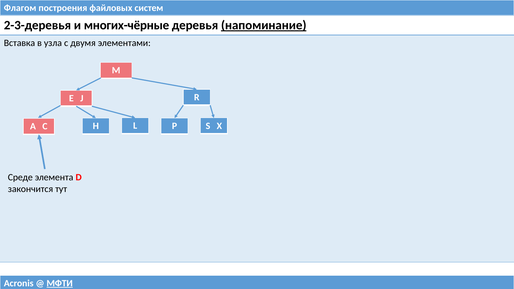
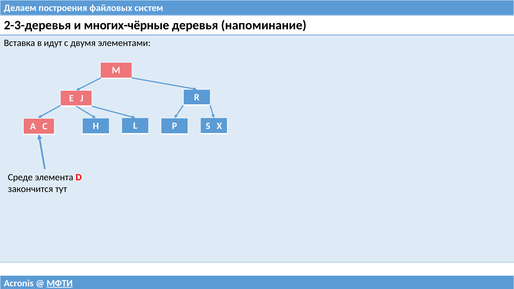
Флагом: Флагом -> Делаем (20, 8)
напоминание underline: present -> none (264, 25)
узла: узла -> идут (53, 43)
